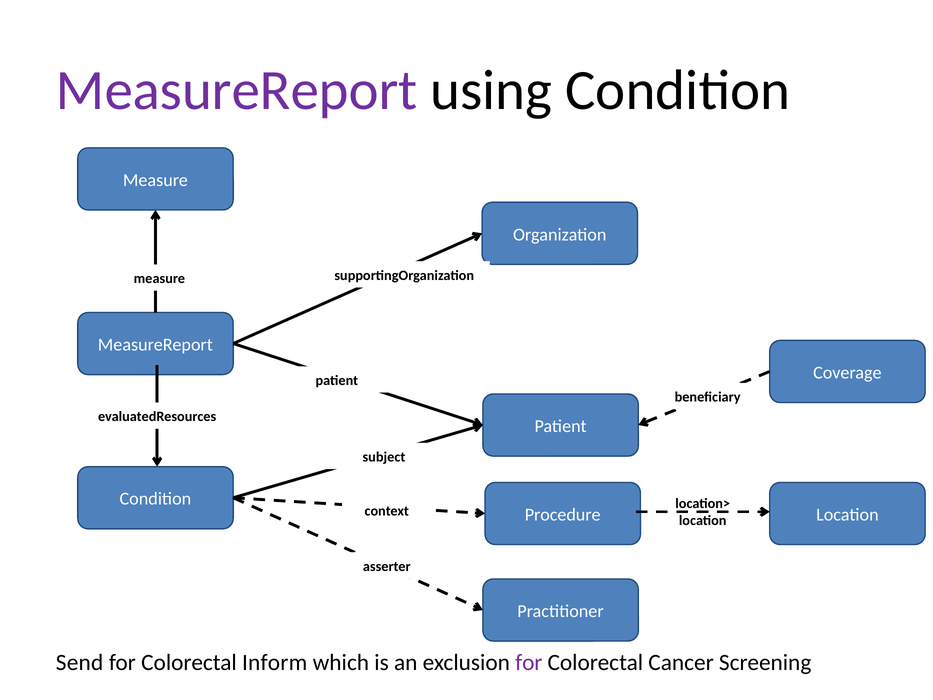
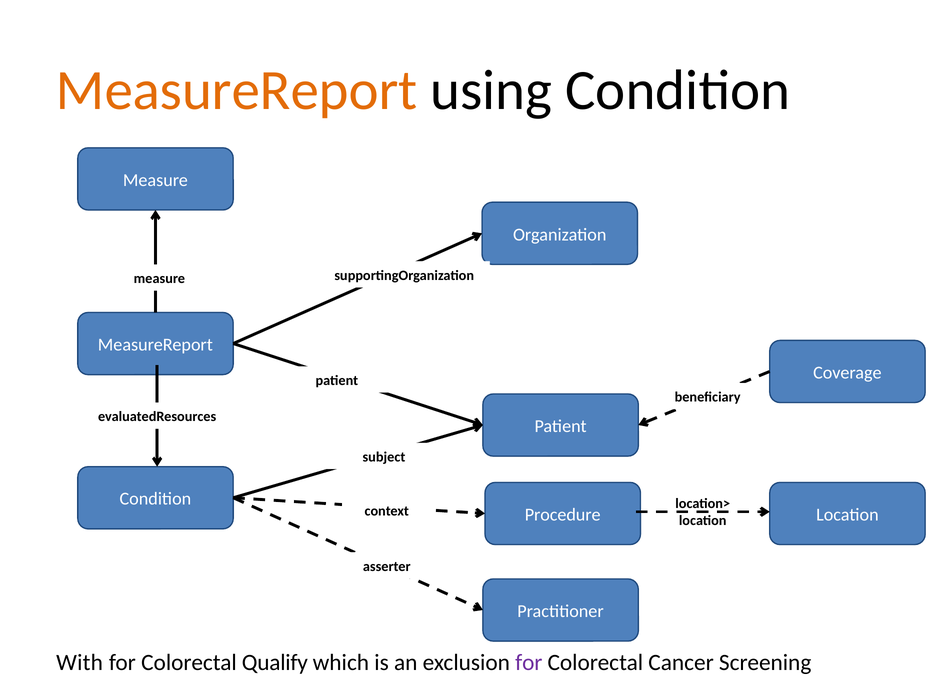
MeasureReport colour: purple -> orange (237, 90)
Send: Send -> With (80, 662)
Inform: Inform -> Qualify (275, 662)
